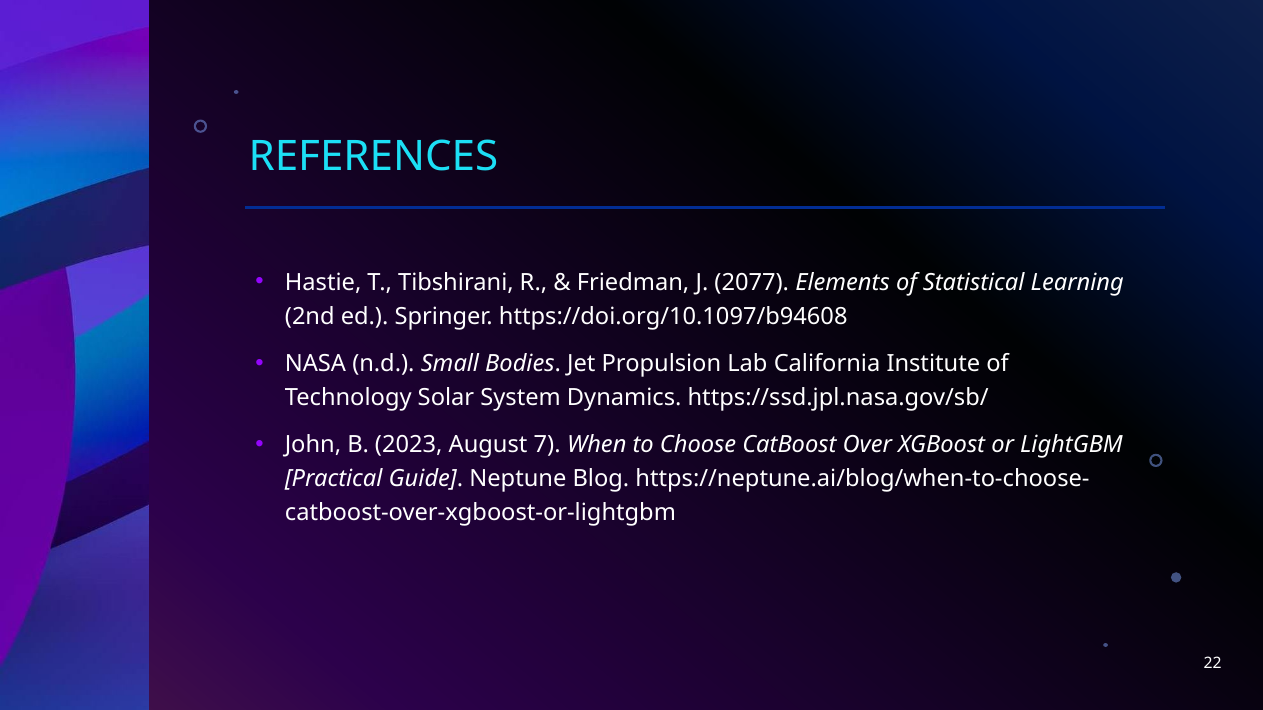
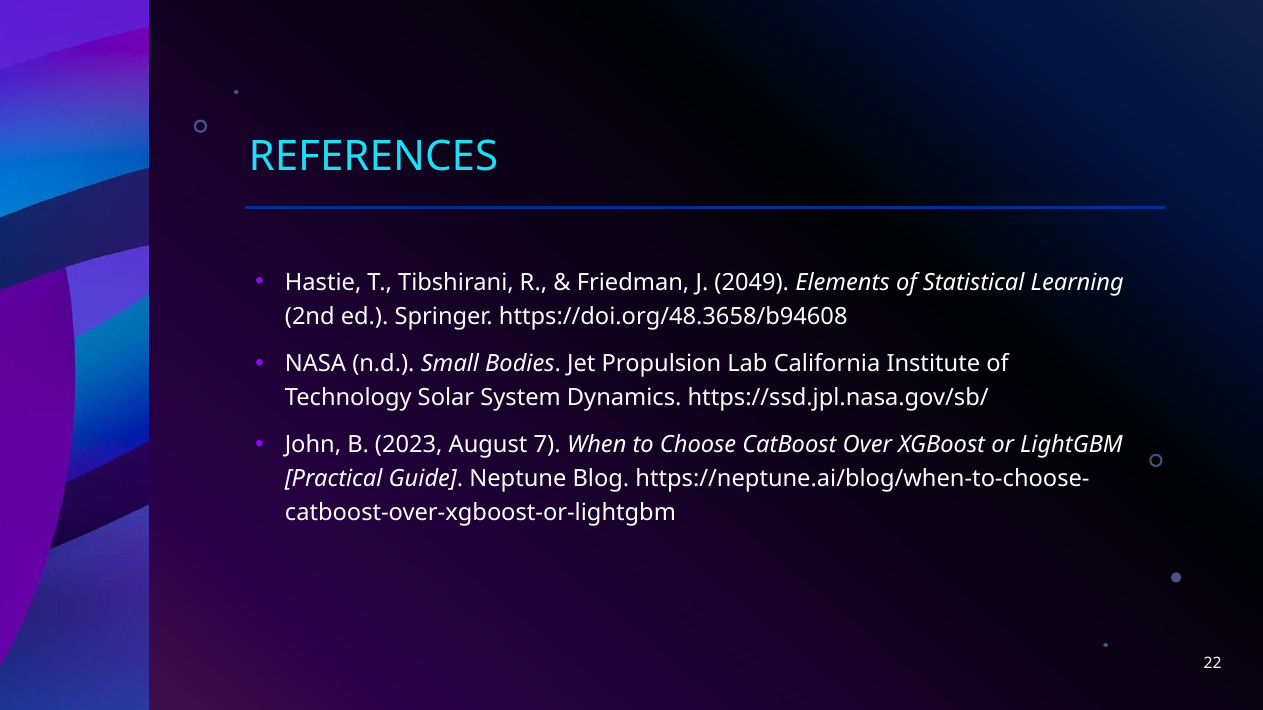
2077: 2077 -> 2049 (752, 283)
https://doi.org/10.1097/b94608: https://doi.org/10.1097/b94608 -> https://doi.org/48.3658/b94608 (673, 317)
